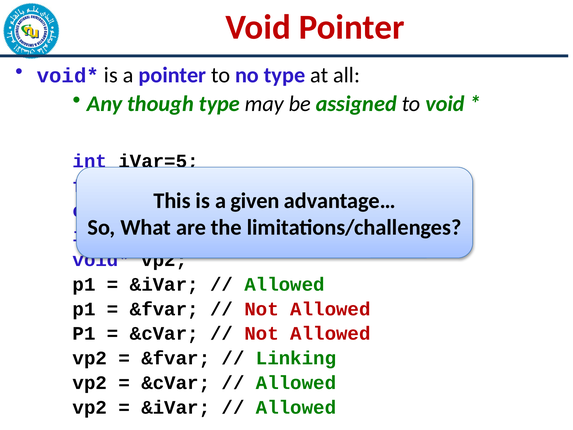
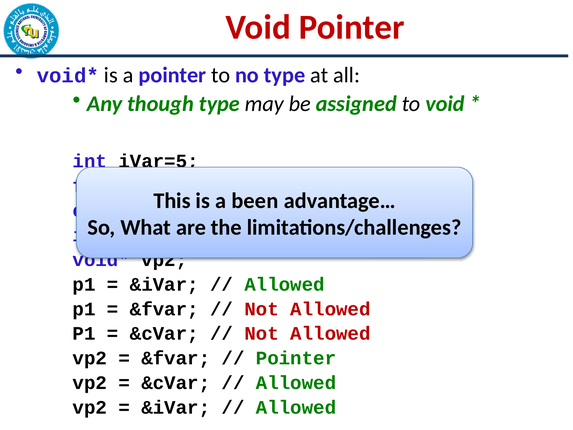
given: given -> been (255, 201)
Linking: Linking -> Pointer (296, 358)
